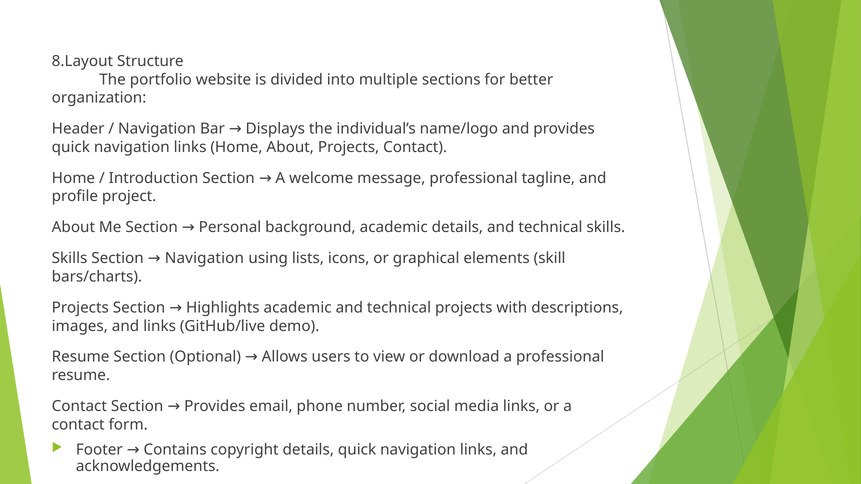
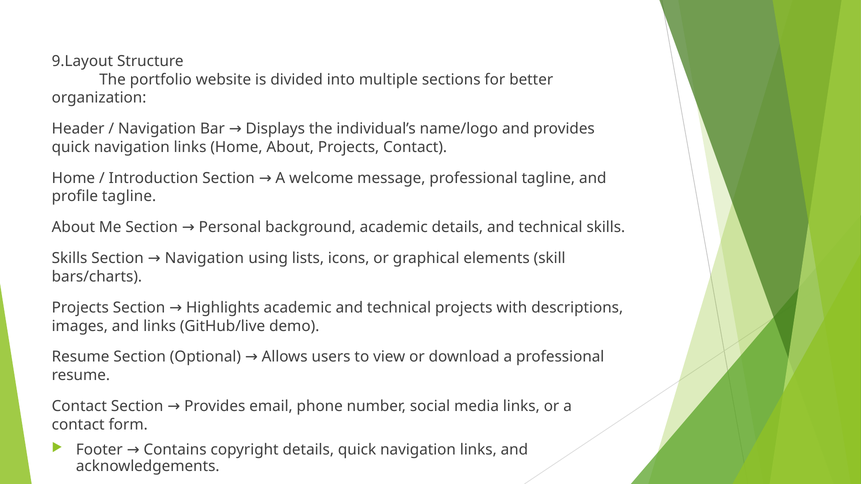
8.Layout: 8.Layout -> 9.Layout (82, 61)
profile project: project -> tagline (129, 197)
